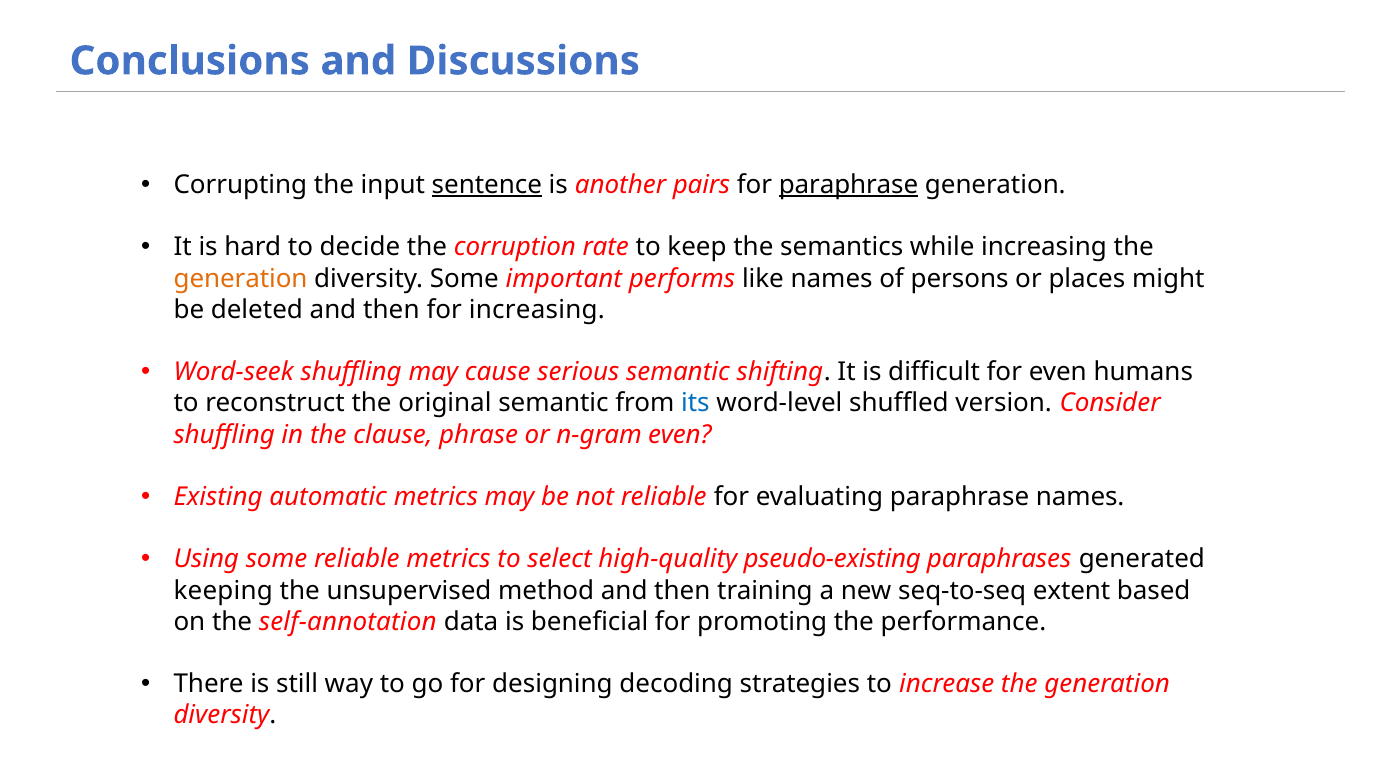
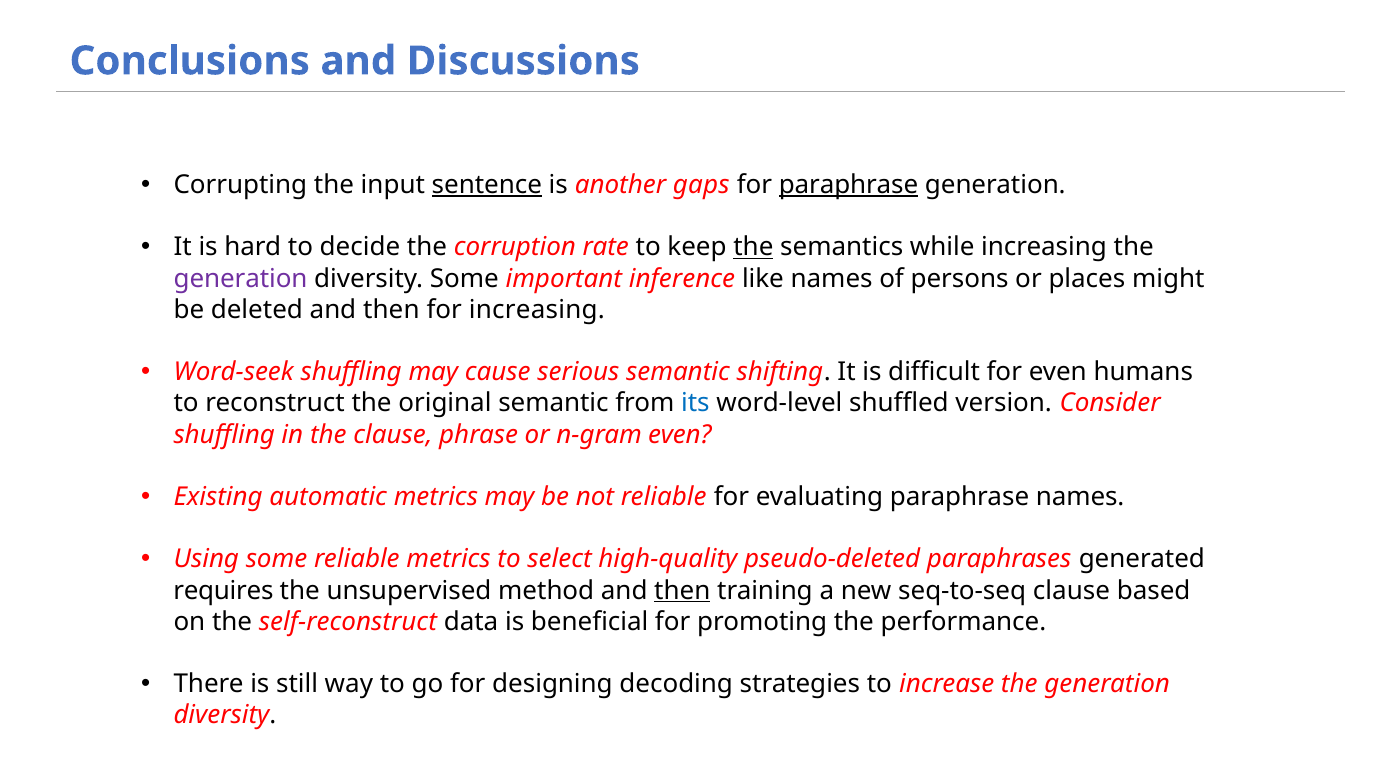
pairs: pairs -> gaps (701, 185)
the underline: none -> present (753, 247)
generation colour: orange -> purple (241, 278)
performs: performs -> inference (682, 278)
pseudo-existing: pseudo-existing -> pseudo-deleted (832, 559)
keeping: keeping -> requires (223, 590)
then underline: none -> present (682, 590)
seq-to-seq extent: extent -> clause (1071, 590)
self-annotation: self-annotation -> self-reconstruct (348, 621)
